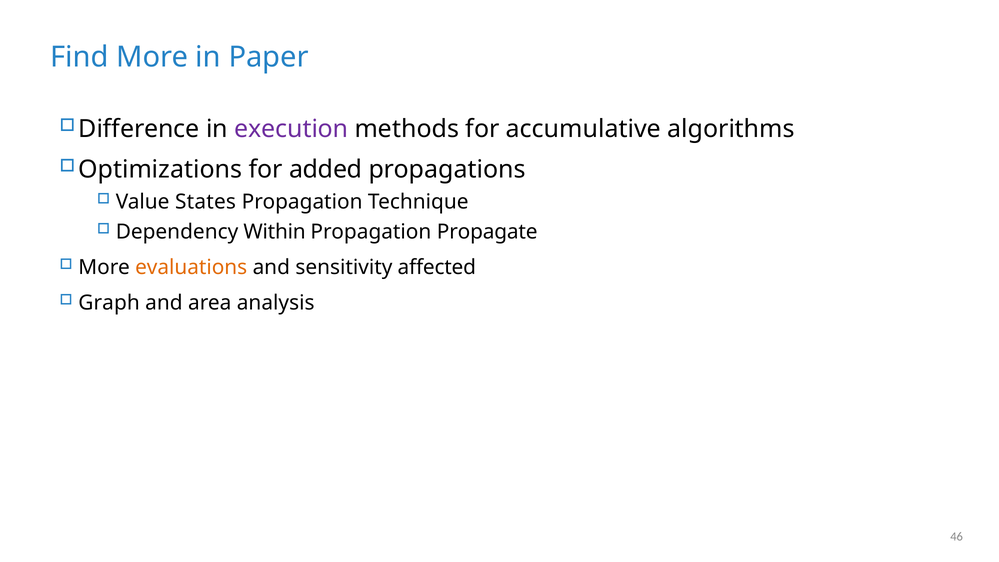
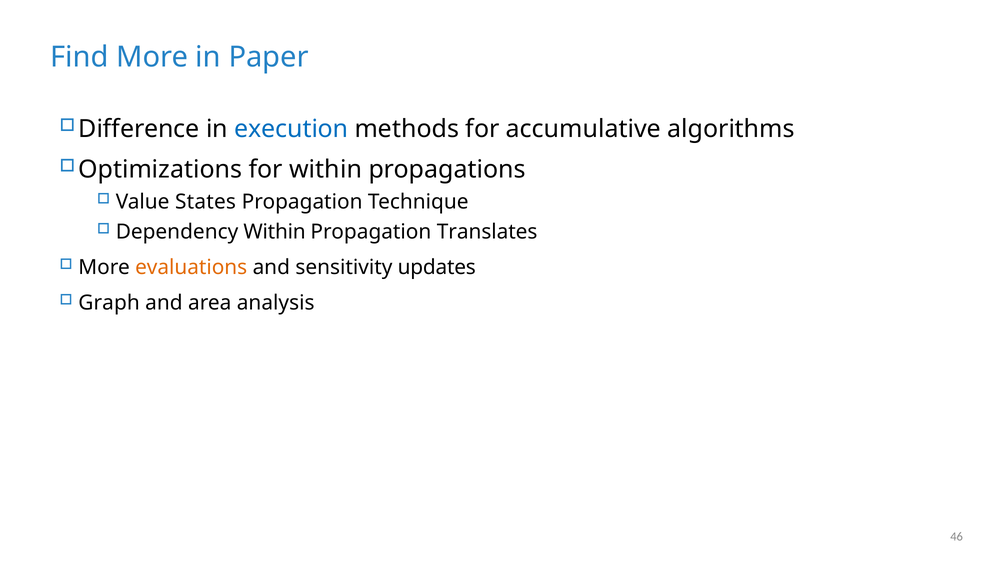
execution colour: purple -> blue (291, 129)
for added: added -> within (326, 169)
Propagate: Propagate -> Translates (487, 232)
affected: affected -> updates (437, 267)
